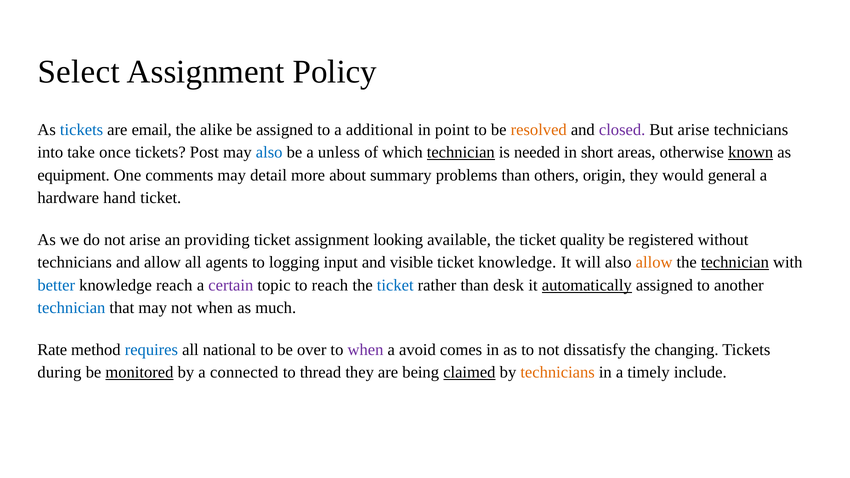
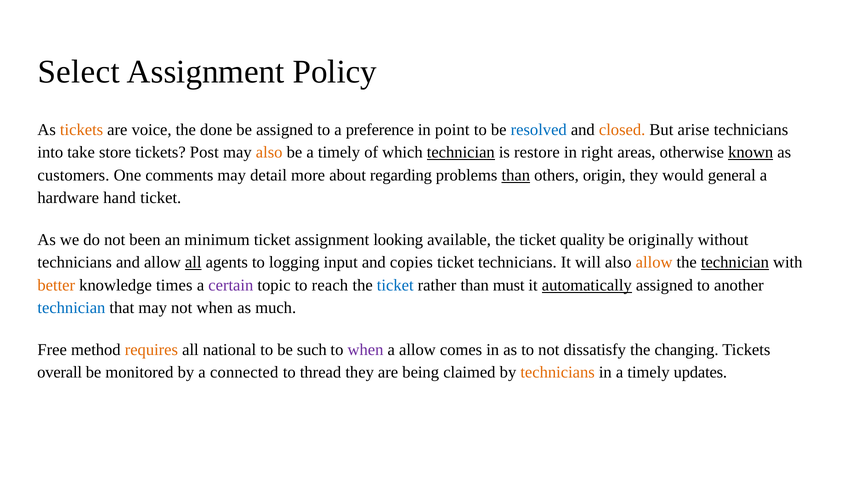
tickets colour: blue -> orange (82, 130)
email: email -> voice (152, 130)
alike: alike -> done (216, 130)
additional: additional -> preference (380, 130)
resolved colour: orange -> blue (539, 130)
closed colour: purple -> orange (622, 130)
once: once -> store (115, 152)
also colour: blue -> orange (269, 152)
be a unless: unless -> timely (339, 152)
needed: needed -> restore (537, 152)
short: short -> right (597, 152)
equipment: equipment -> customers (73, 175)
summary: summary -> regarding (401, 175)
than underline: none -> present (516, 175)
not arise: arise -> been (145, 240)
providing: providing -> minimum (217, 240)
registered: registered -> originally (661, 240)
all underline: none -> present (193, 262)
visible: visible -> copies (411, 262)
ticket knowledge: knowledge -> technicians (517, 262)
better colour: blue -> orange (56, 285)
knowledge reach: reach -> times (174, 285)
desk: desk -> must (509, 285)
Rate: Rate -> Free (52, 350)
requires colour: blue -> orange (151, 350)
over: over -> such (312, 350)
a avoid: avoid -> allow (417, 350)
during: during -> overall (60, 372)
monitored underline: present -> none (139, 372)
claimed underline: present -> none (469, 372)
include: include -> updates (700, 372)
